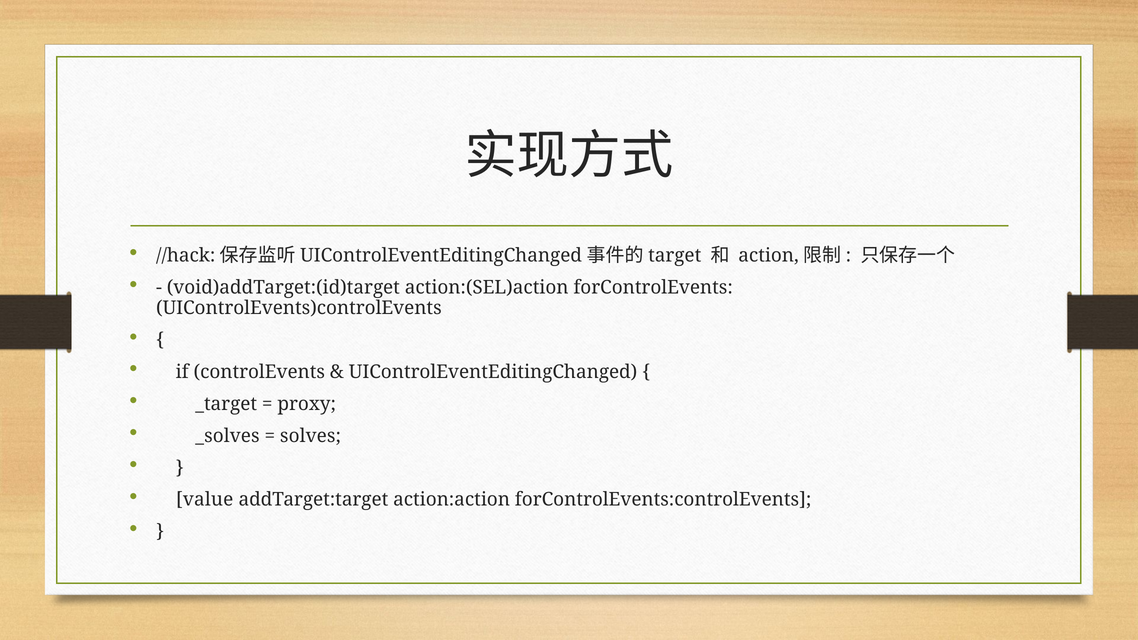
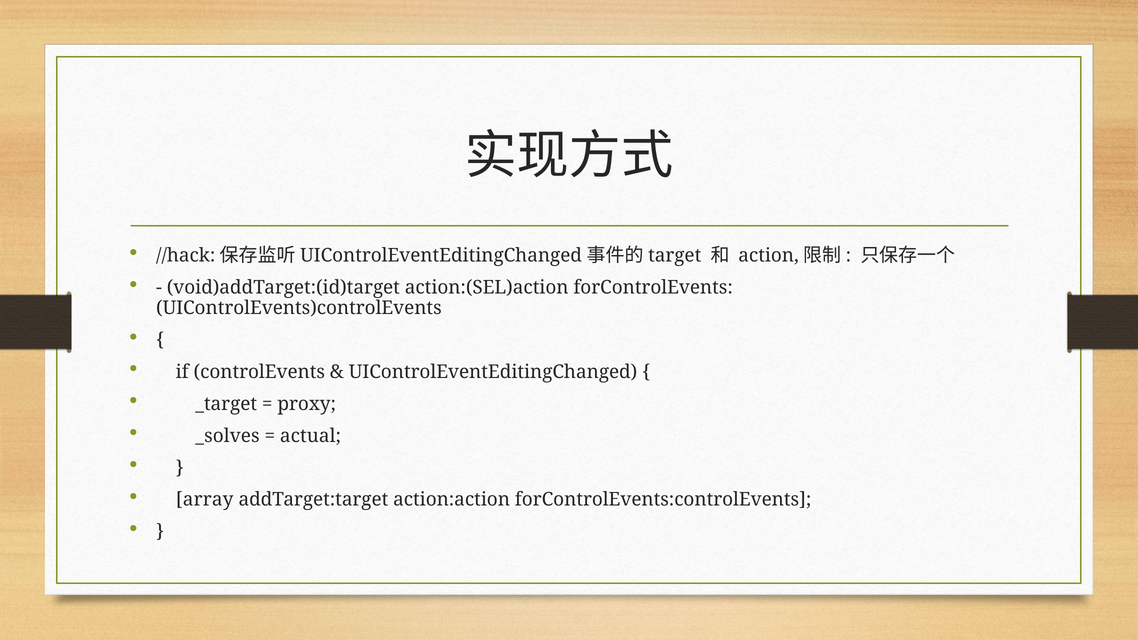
solves: solves -> actual (311, 436)
value: value -> array (205, 500)
